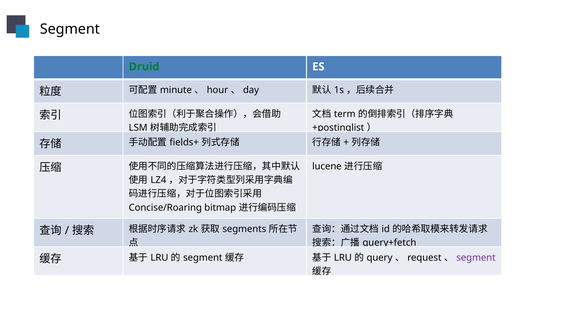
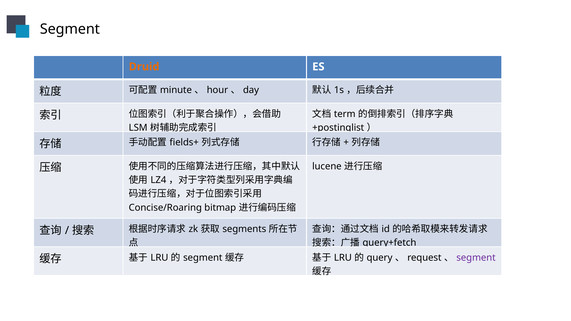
Druid colour: green -> orange (144, 67)
